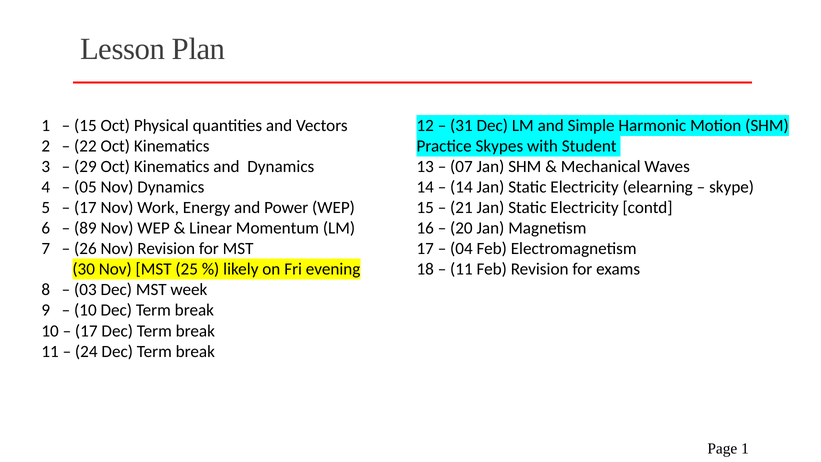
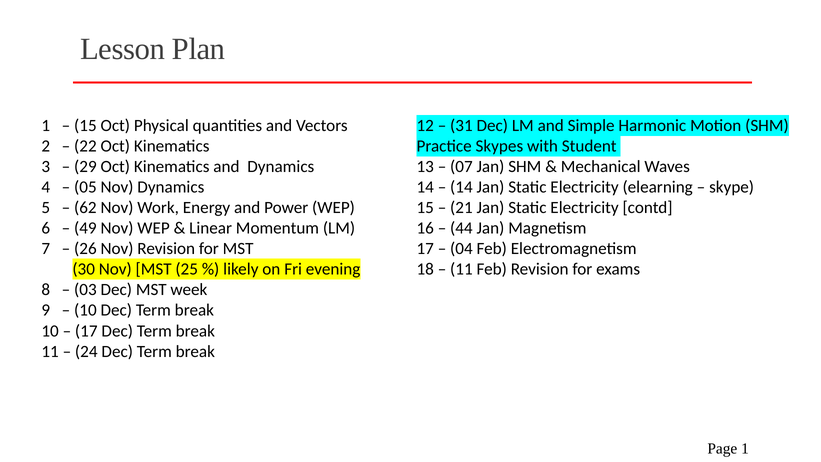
17: 17 -> 62 (85, 208)
89: 89 -> 49 (85, 228)
20: 20 -> 44 (461, 228)
